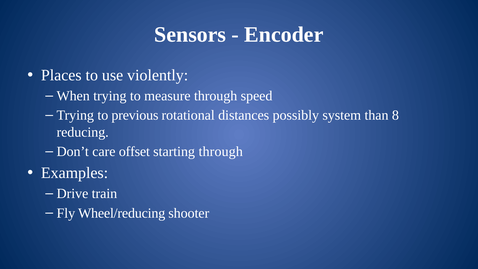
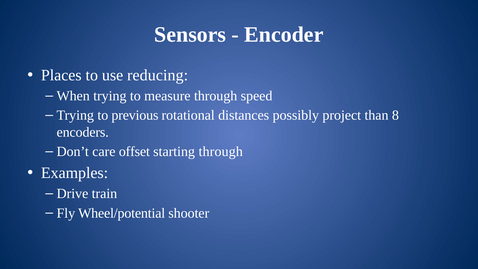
violently: violently -> reducing (158, 75)
system: system -> project (342, 115)
reducing: reducing -> encoders (83, 132)
Wheel/reducing: Wheel/reducing -> Wheel/potential (122, 213)
